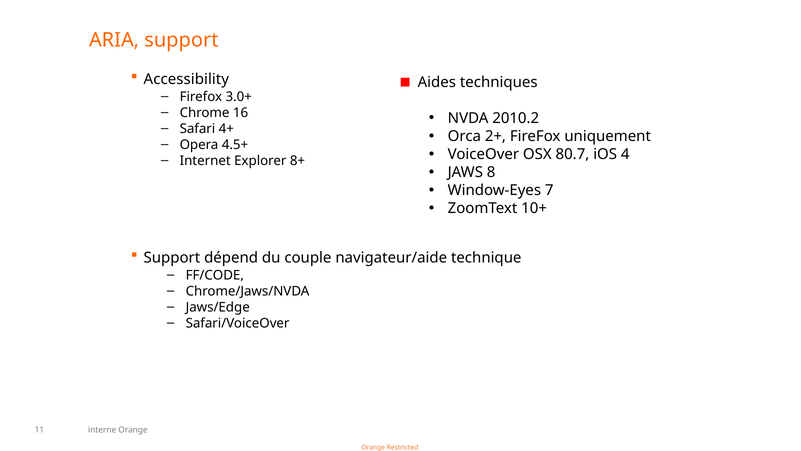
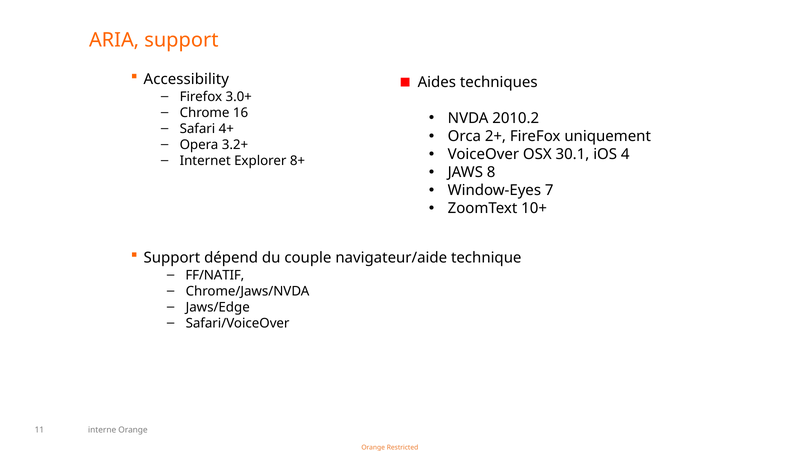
4.5+: 4.5+ -> 3.2+ (235, 145)
80.7: 80.7 -> 30.1 (572, 154)
FF/CODE: FF/CODE -> FF/NATIF (215, 275)
